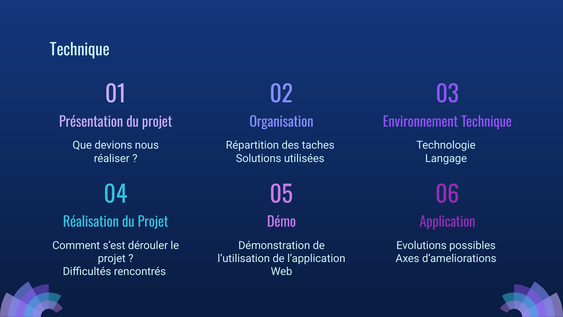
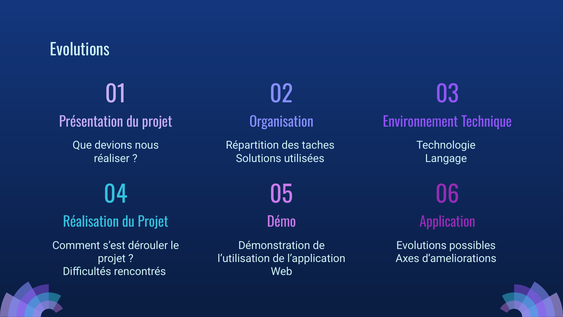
Technique: Technique -> Evolutions (80, 50)
